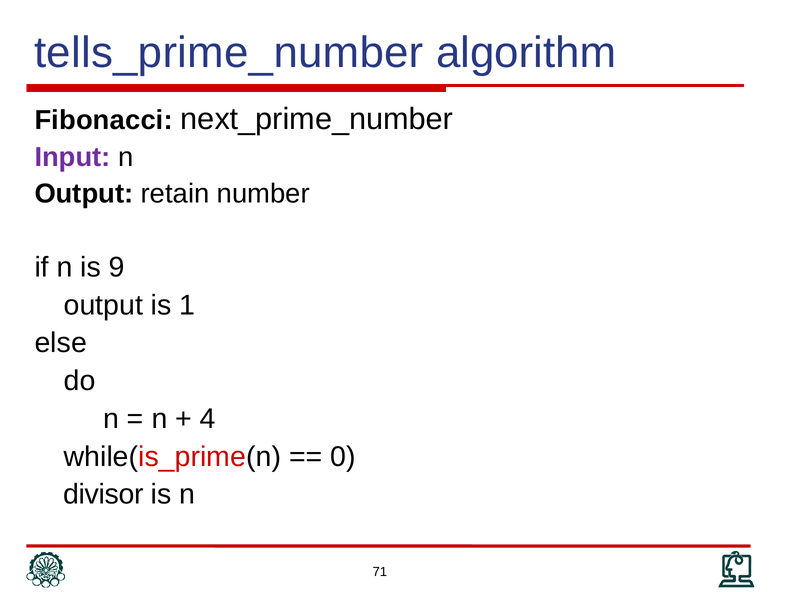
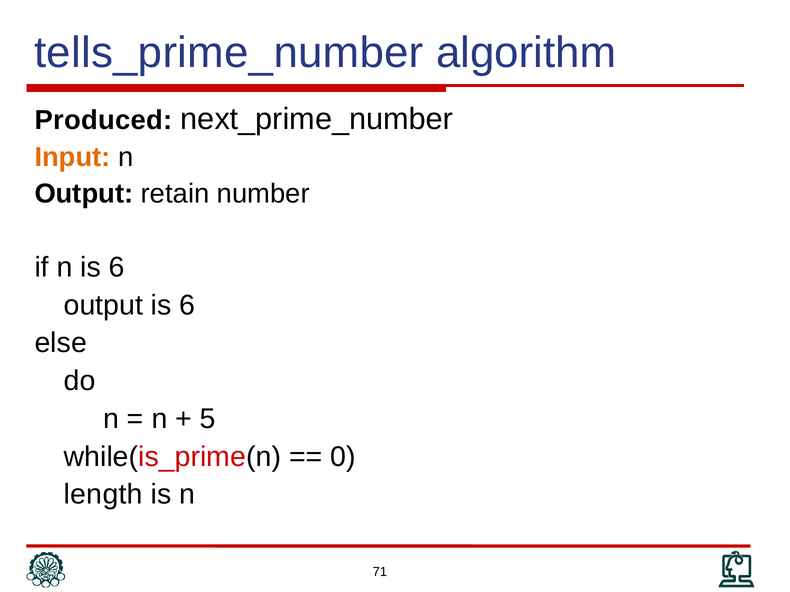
Fibonacci: Fibonacci -> Produced (104, 120)
Input colour: purple -> orange (73, 157)
n is 9: 9 -> 6 (117, 268)
output is 1: 1 -> 6 (187, 305)
4: 4 -> 5 (208, 419)
divisor: divisor -> length (103, 495)
